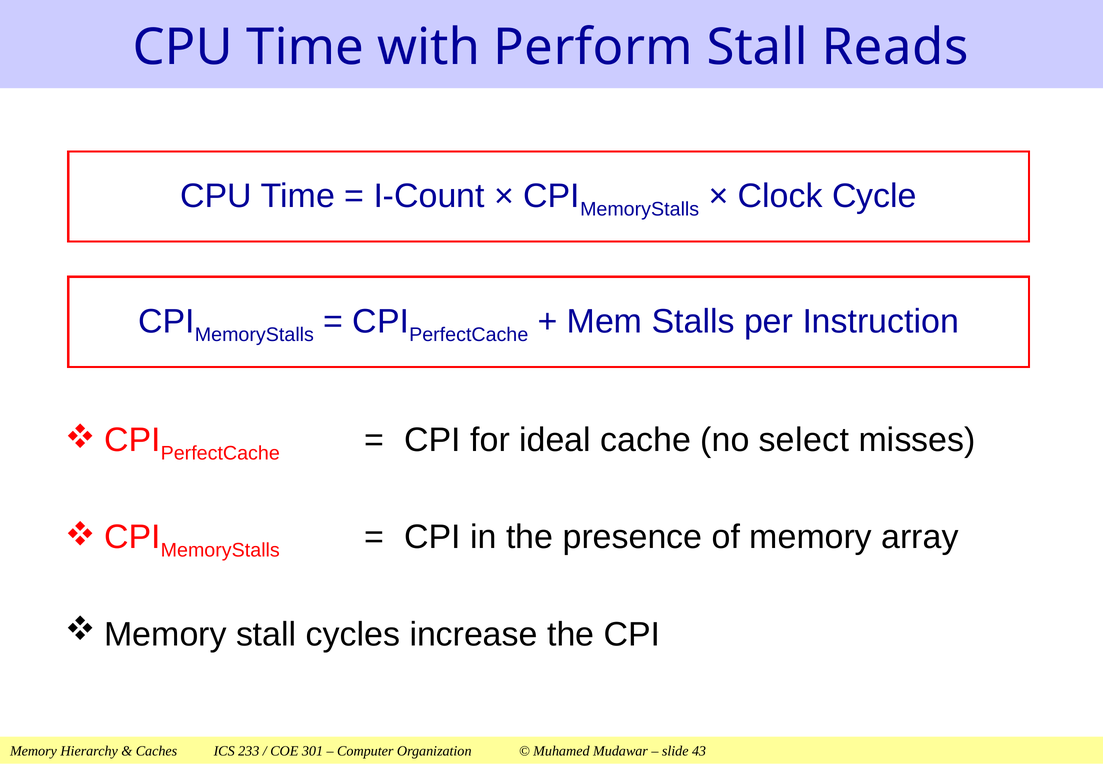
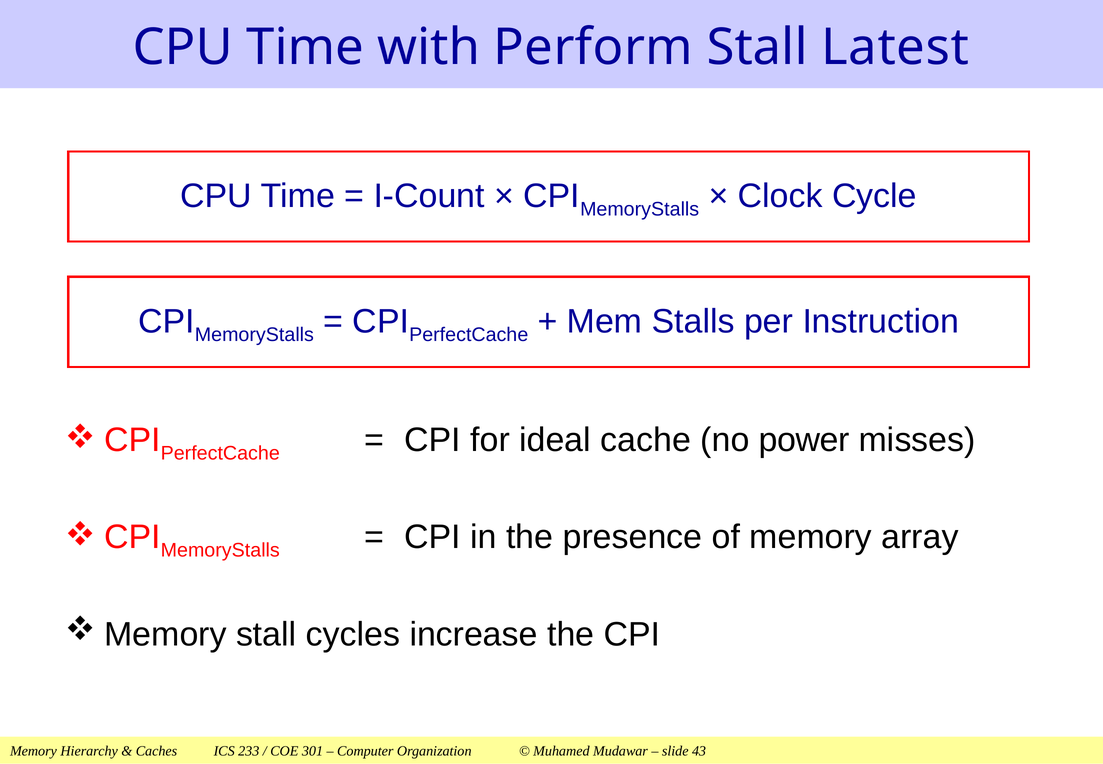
Reads: Reads -> Latest (895, 48)
select: select -> power (804, 440)
